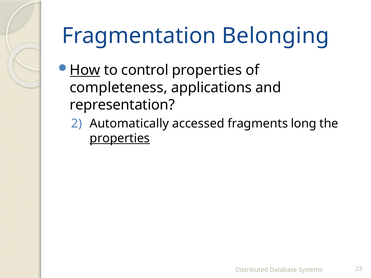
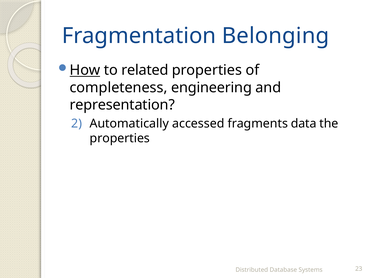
control: control -> related (145, 70)
applications: applications -> engineering (211, 88)
long: long -> data (304, 124)
properties underline: present -> none (120, 139)
